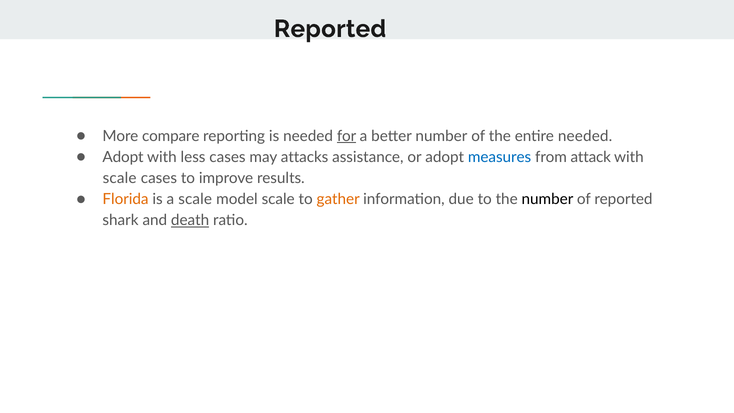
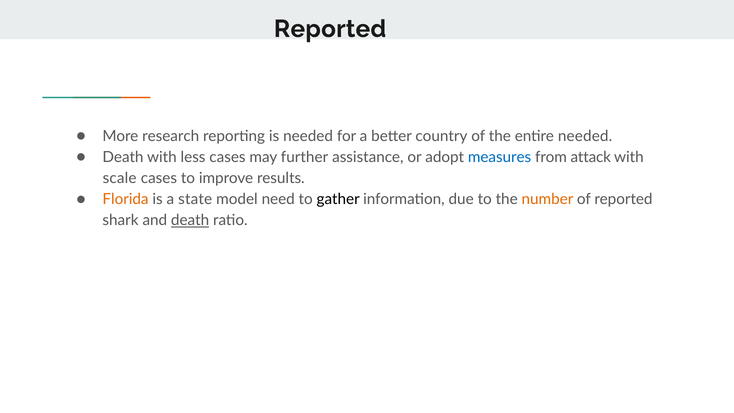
compare: compare -> research (171, 136)
for underline: present -> none (347, 136)
better number: number -> country (441, 136)
Adopt: Adopt -> Death (123, 157)
attacks: attacks -> further (305, 157)
a scale: scale -> state (195, 199)
model scale: scale -> need (278, 199)
gather colour: orange -> black (338, 199)
number colour: black -> orange (547, 199)
